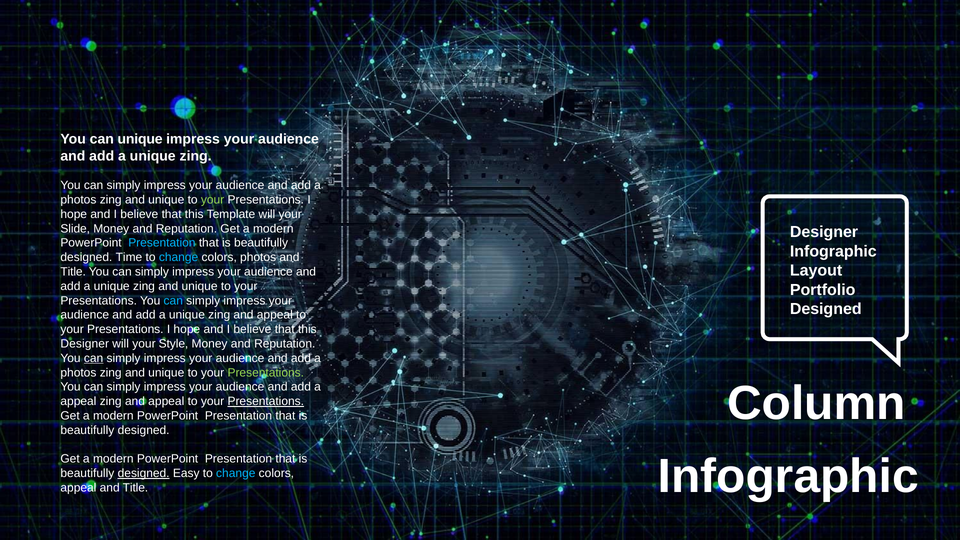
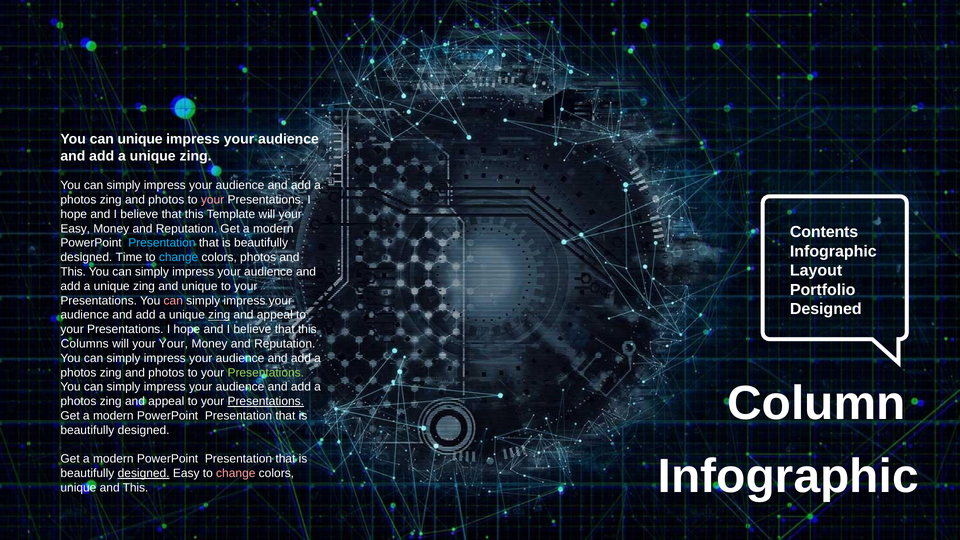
unique: unique -> photos (166, 200)
your colour: light green -> pink (213, 200)
Slide: Slide -> Easy (75, 229)
Designer: Designer -> Contents (824, 232)
Title: Title -> This (73, 272)
can colour: light blue -> pink (173, 301)
zing underline: none -> present (219, 315)
Designer: Designer -> Columns (85, 344)
your Style: Style -> Your (173, 344)
can underline: present -> none (94, 358)
unique: unique -> photos (166, 373)
appeal: appeal -> photos (78, 401)
change colour: light blue -> pink (236, 473)
appeal: appeal -> unique (78, 488)
Title: Title -> This (135, 488)
